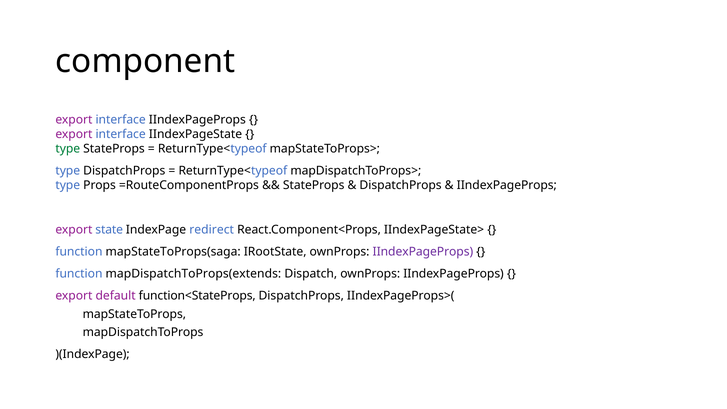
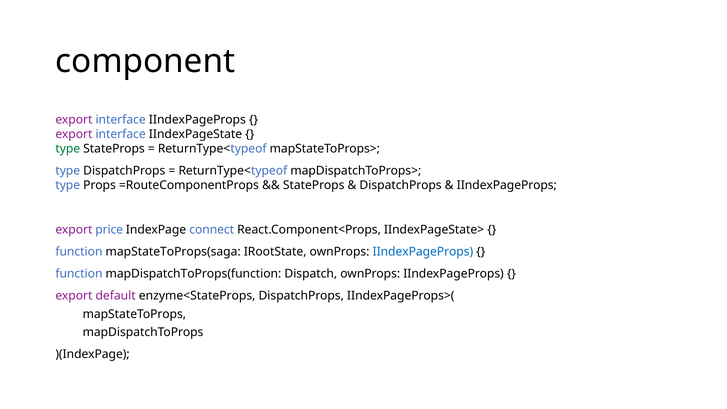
state: state -> price (109, 229)
redirect: redirect -> connect (212, 229)
IIndexPageProps colour: purple -> blue (423, 252)
mapDispatchToProps(extends: mapDispatchToProps(extends -> mapDispatchToProps(function (193, 274)
function<StateProps: function<StateProps -> enzyme<StateProps (197, 296)
